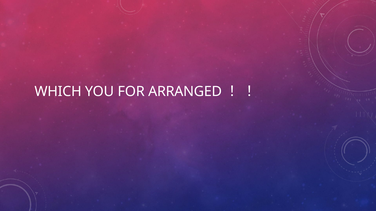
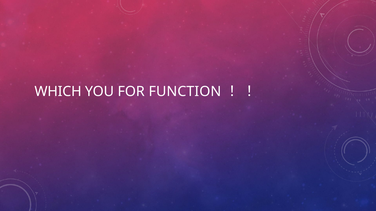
ARRANGED: ARRANGED -> FUNCTION (185, 92)
